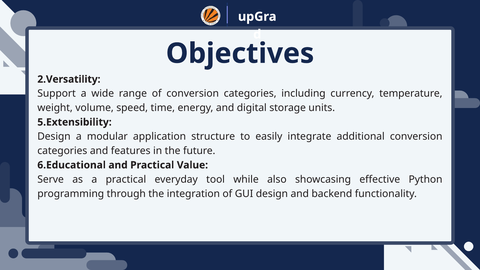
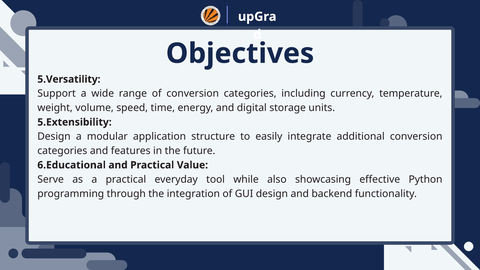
2.Versatility: 2.Versatility -> 5.Versatility (69, 79)
